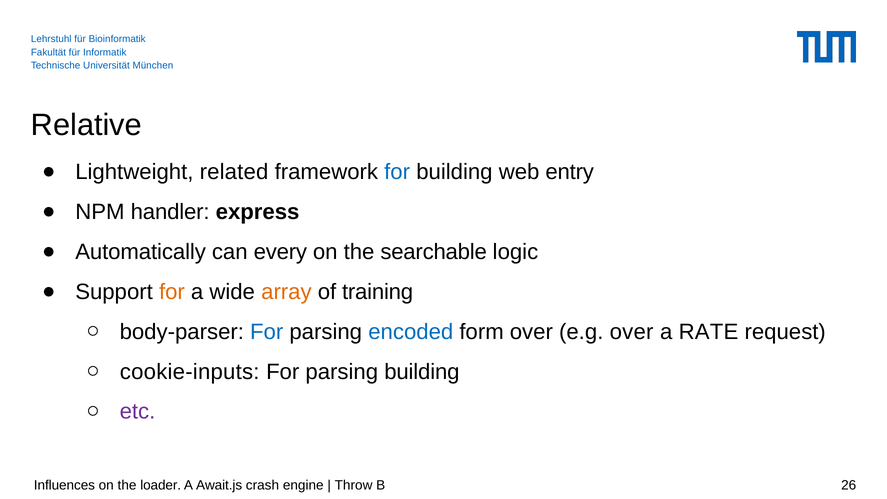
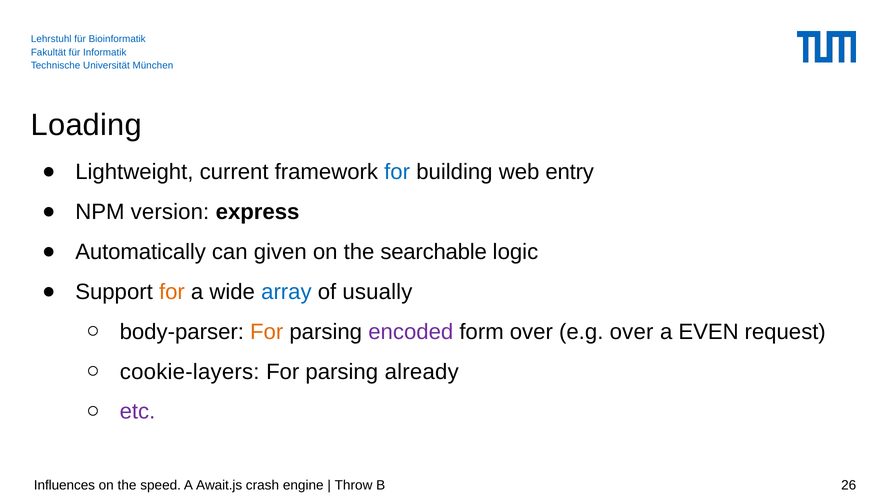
Relative: Relative -> Loading (86, 125)
related: related -> current (234, 172)
handler: handler -> version (170, 212)
every: every -> given (280, 252)
array colour: orange -> blue (286, 292)
training: training -> usually (377, 292)
For colour: blue -> orange (267, 332)
encoded colour: blue -> purple (411, 332)
RATE: RATE -> EVEN (709, 332)
cookie-inputs: cookie-inputs -> cookie-layers (190, 372)
parsing building: building -> already (422, 372)
loader: loader -> speed (161, 485)
